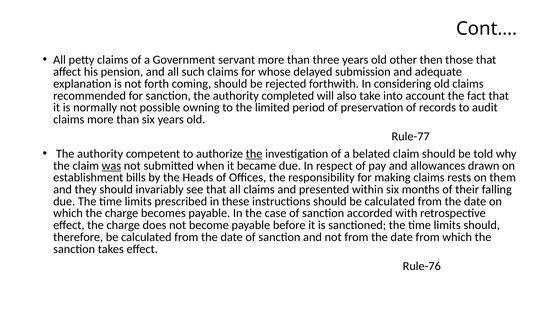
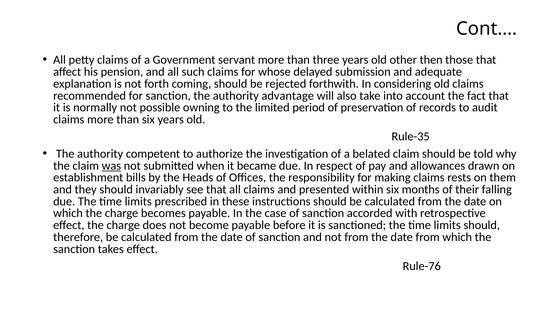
completed: completed -> advantage (288, 96)
Rule-77: Rule-77 -> Rule-35 (411, 137)
the underline: present -> none (254, 154)
